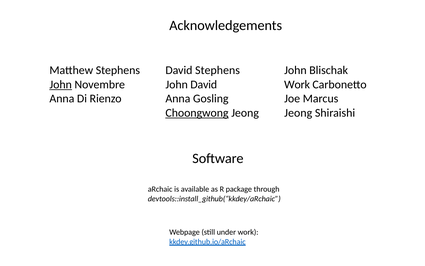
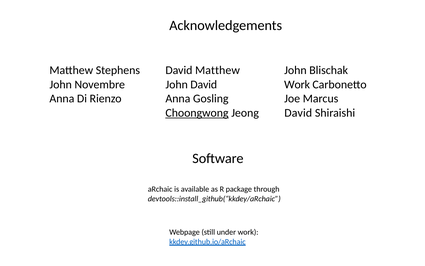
David Stephens: Stephens -> Matthew (218, 70)
John underline: present -> none (61, 84)
Jeong: Jeong -> David (298, 113)
